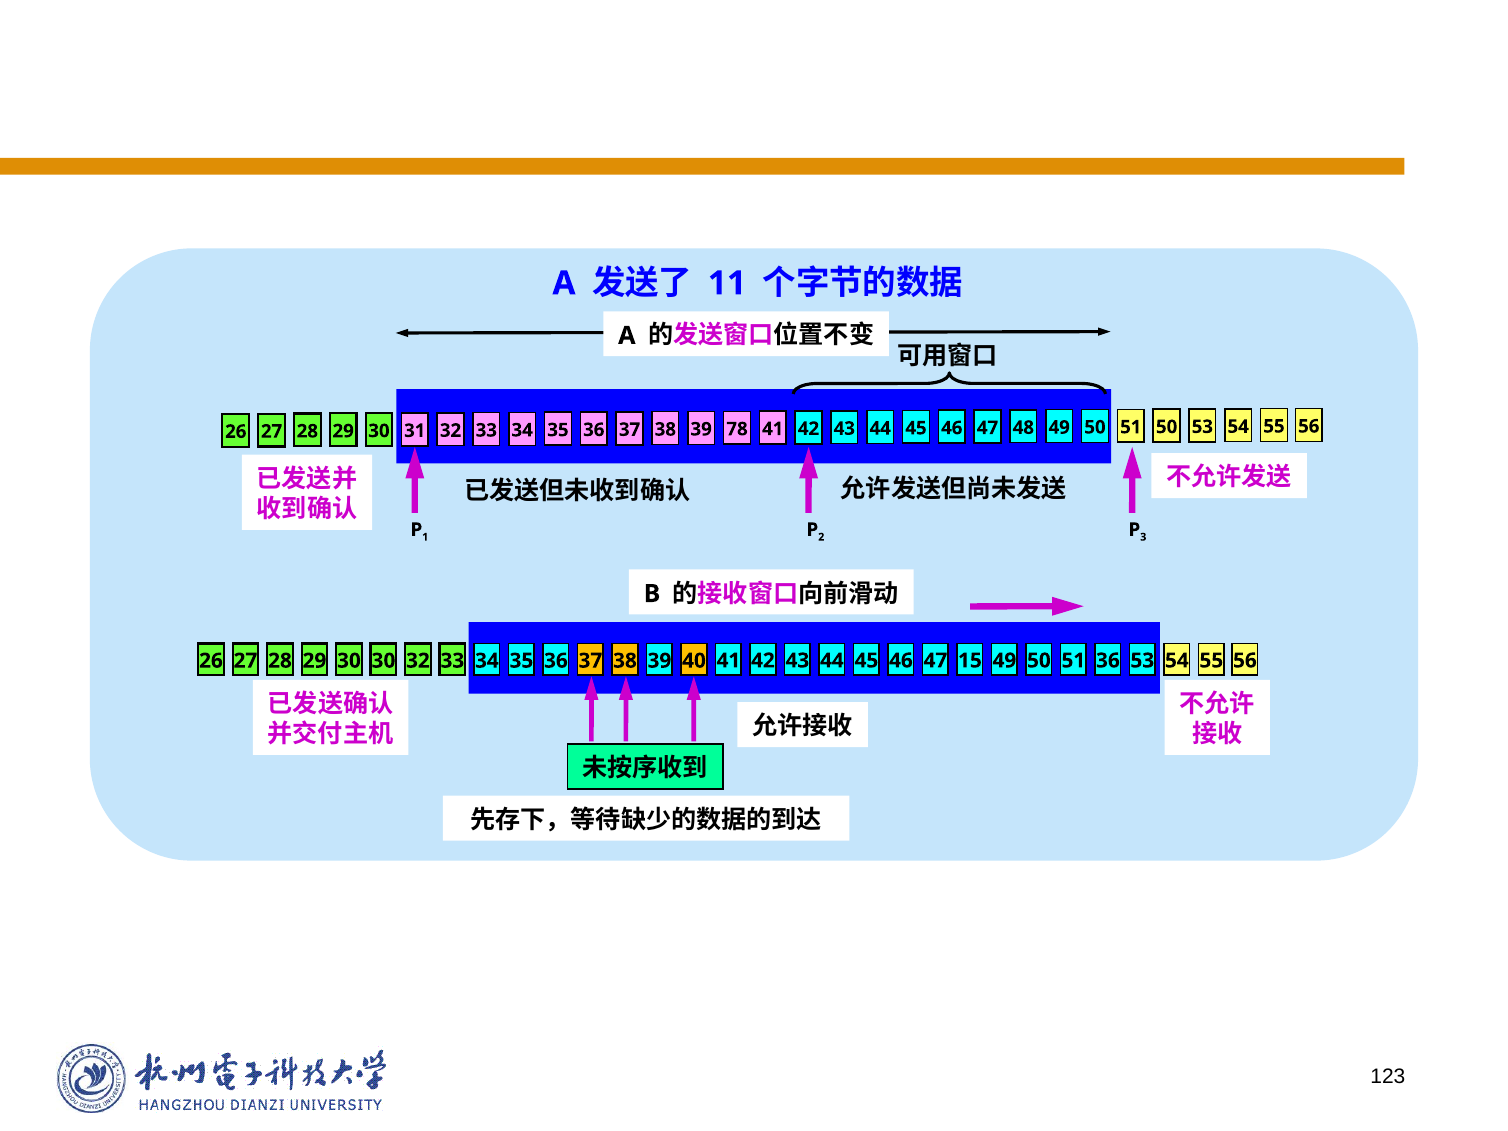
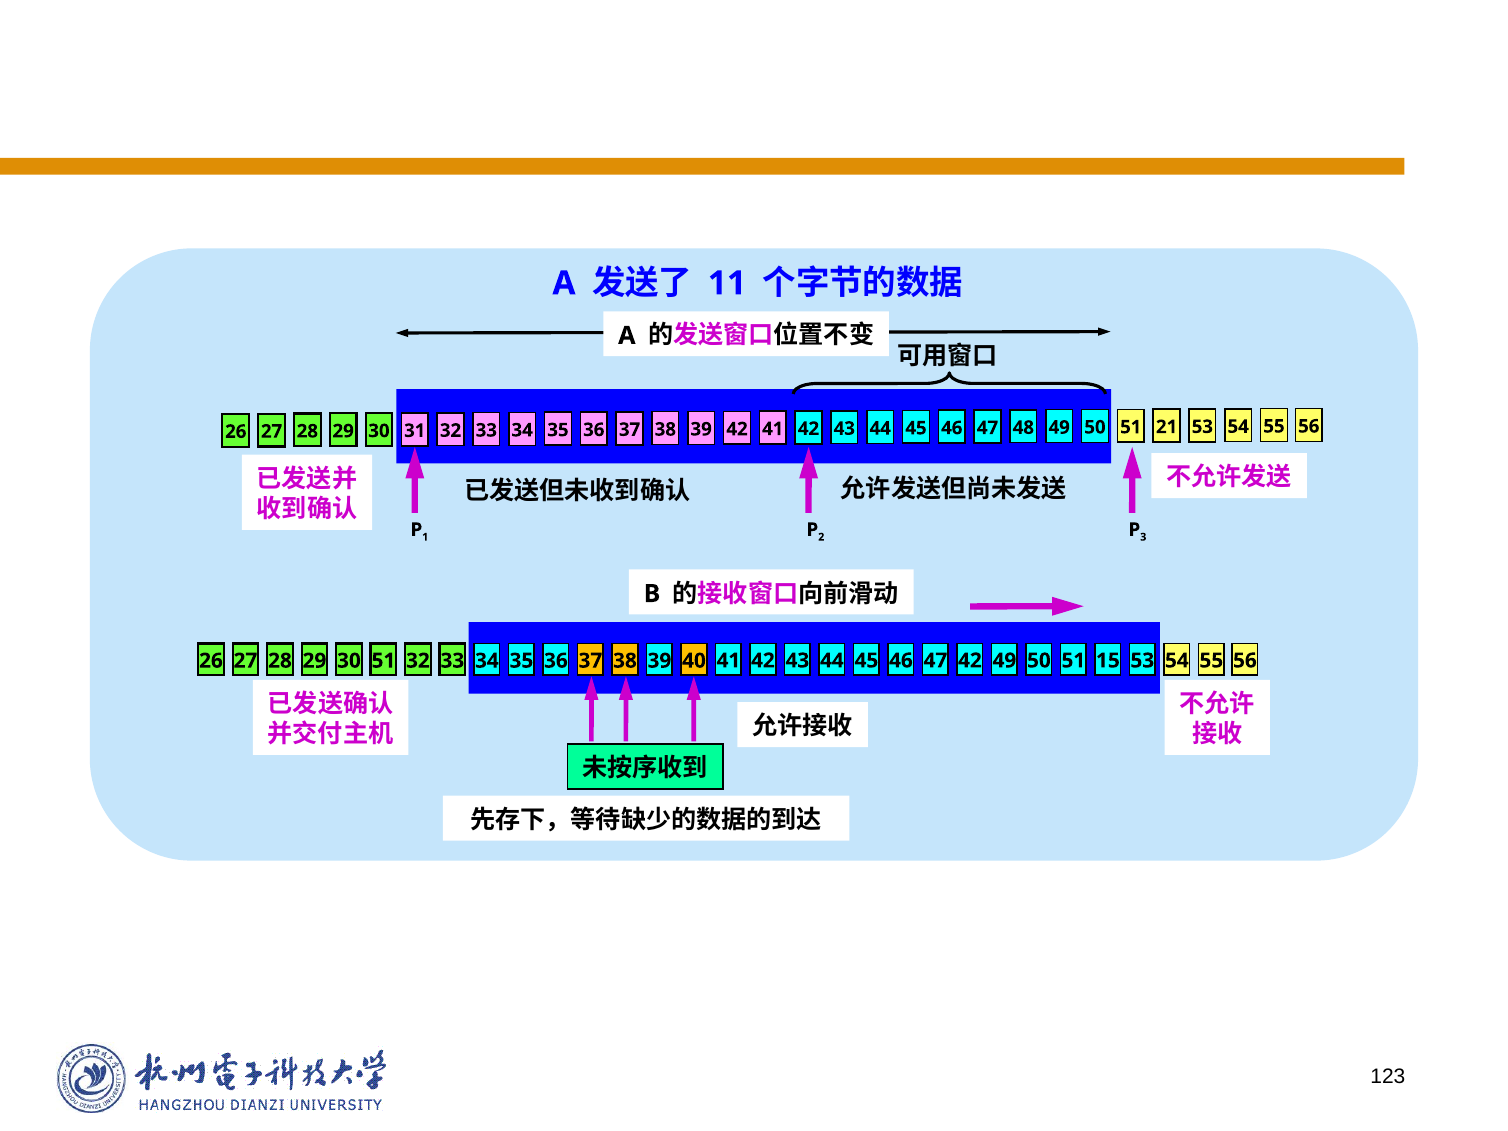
51 50: 50 -> 21 (1167, 427)
39 78: 78 -> 42 (737, 429)
30 30: 30 -> 51 (383, 661)
47 15: 15 -> 42 (970, 661)
51 36: 36 -> 15 (1108, 661)
